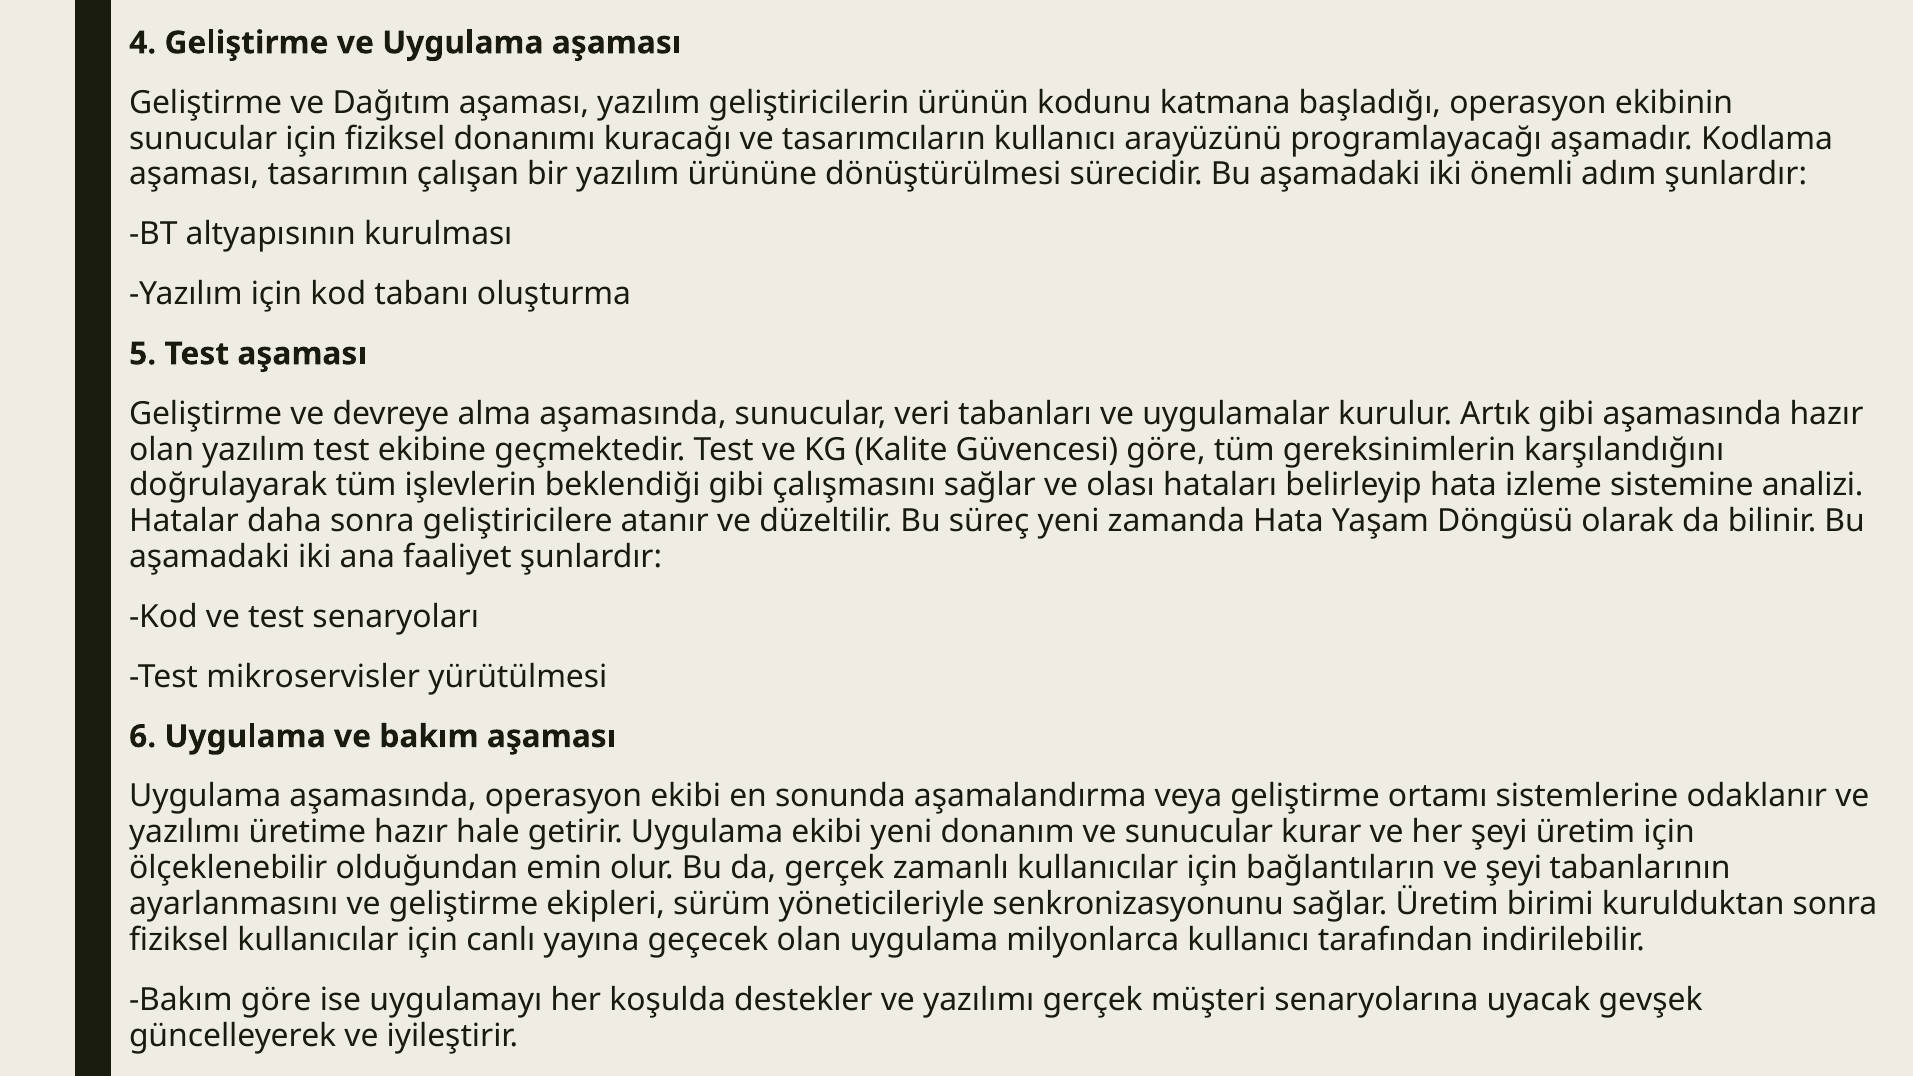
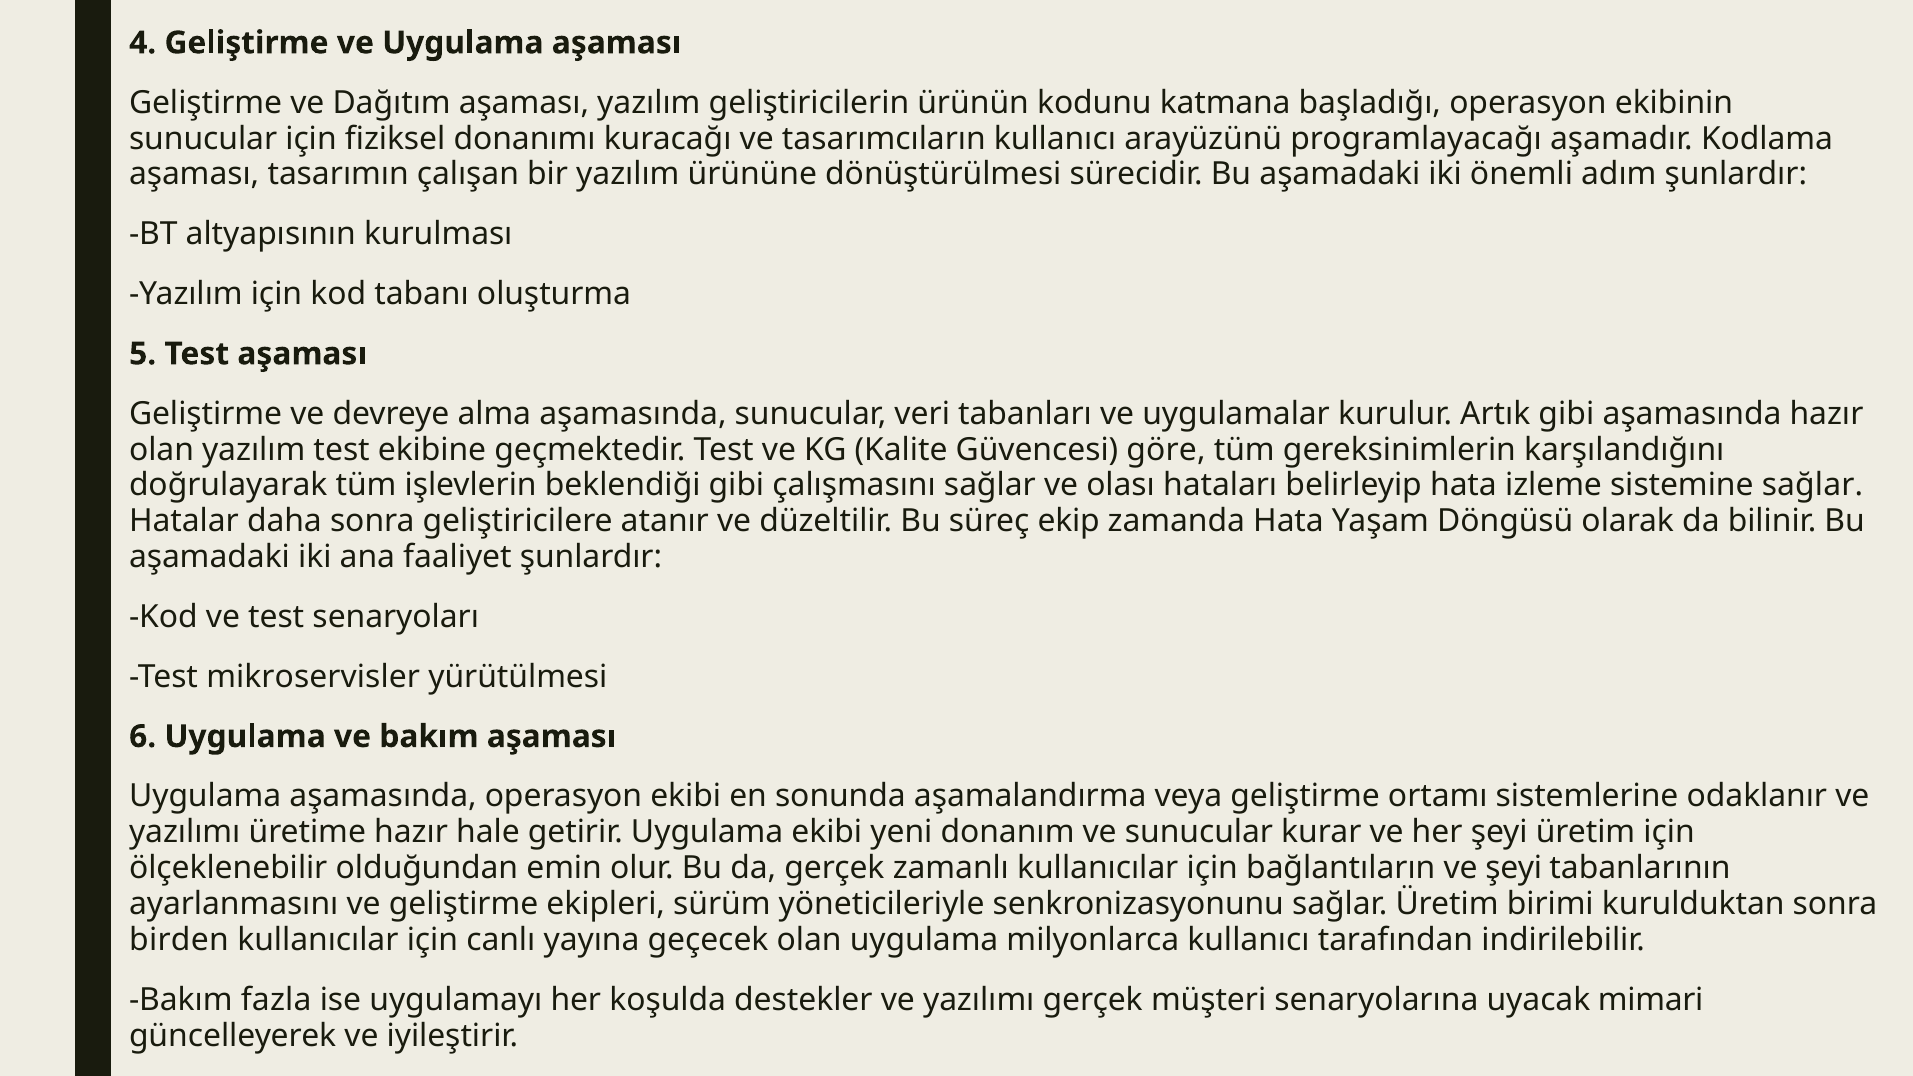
sistemine analizi: analizi -> sağlar (1812, 485)
süreç yeni: yeni -> ekip (1069, 521)
fiziksel: fiziksel -> birden (179, 940)
Bakım göre: göre -> fazla (276, 1000)
gevşek: gevşek -> mimari (1651, 1000)
